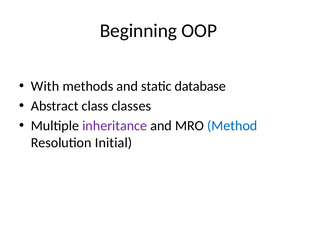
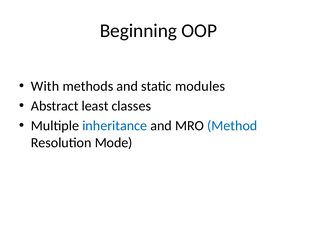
database: database -> modules (200, 86)
class: class -> least (95, 106)
inheritance colour: purple -> blue (115, 126)
Initial: Initial -> Mode (114, 143)
